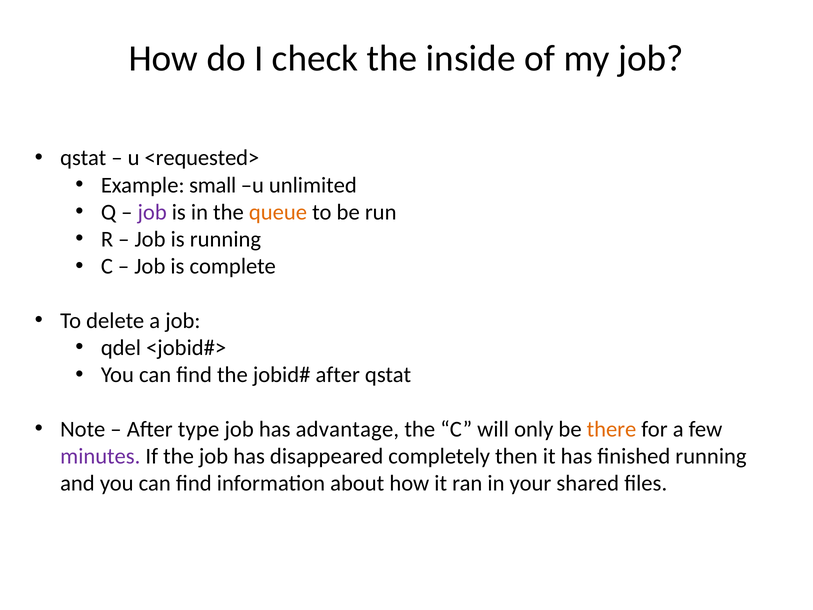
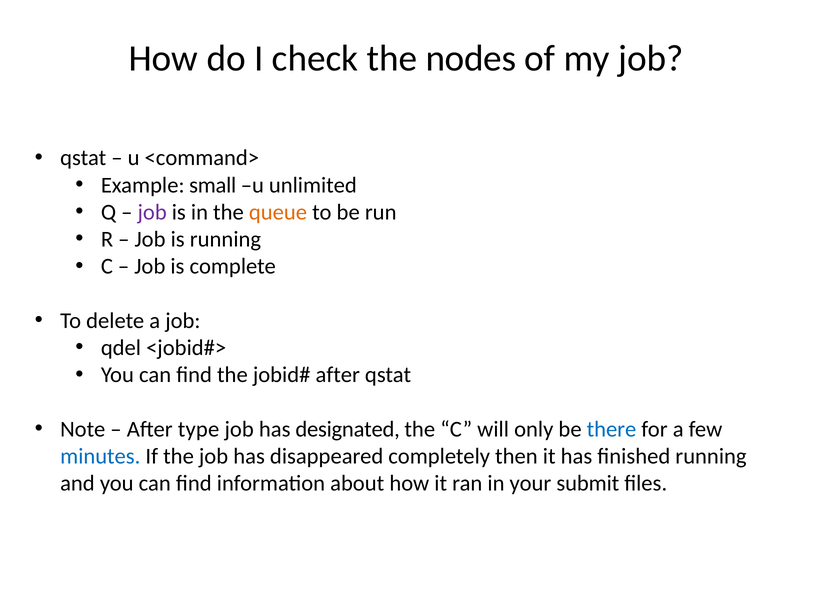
inside: inside -> nodes (471, 58)
<requested>: <requested> -> <command> (202, 158)
advantage: advantage -> designated (348, 429)
there colour: orange -> blue (612, 429)
minutes colour: purple -> blue (100, 456)
shared: shared -> submit (588, 483)
